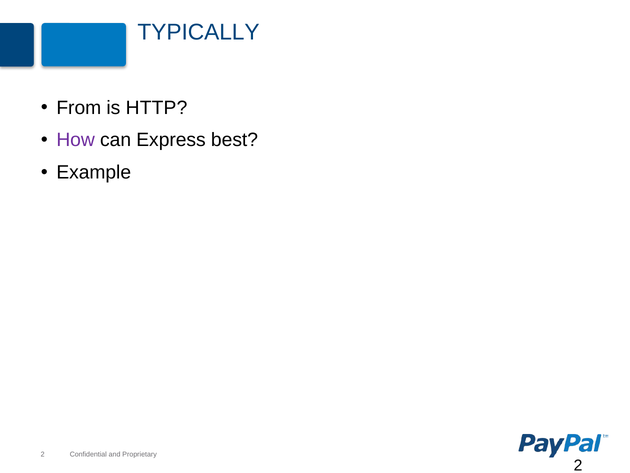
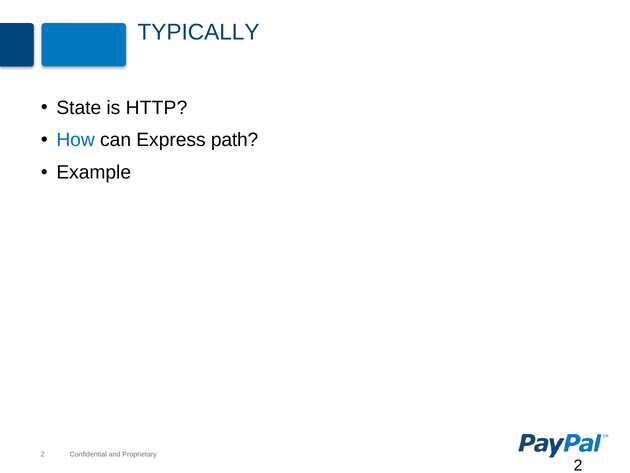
From: From -> State (79, 108)
How colour: purple -> blue (76, 140)
best: best -> path (235, 140)
